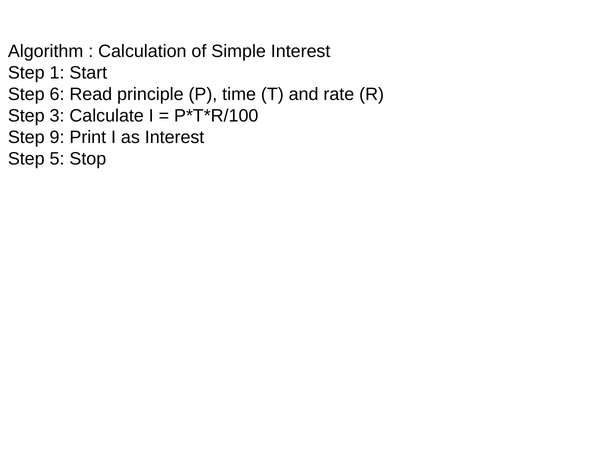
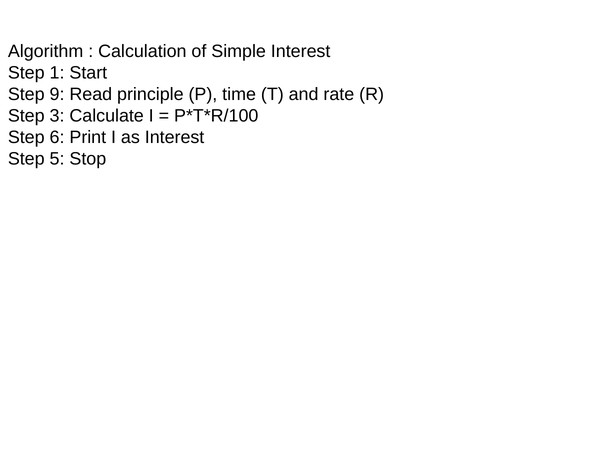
6: 6 -> 9 (57, 94)
9: 9 -> 6 (57, 137)
